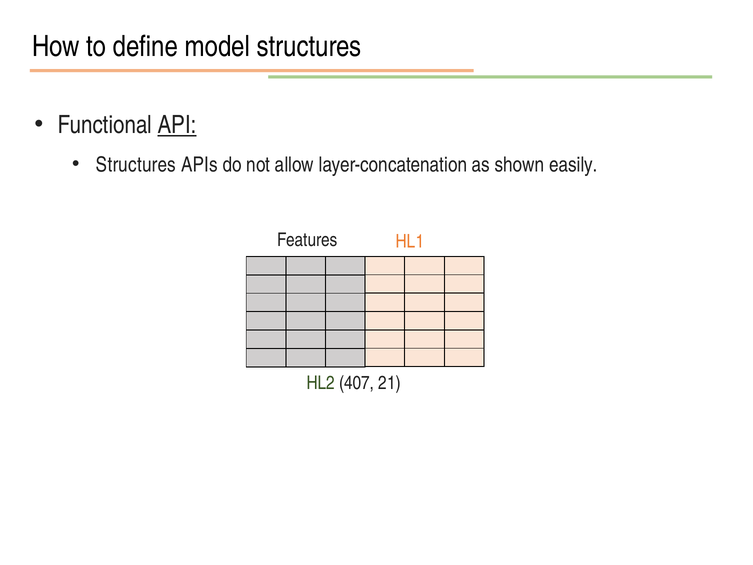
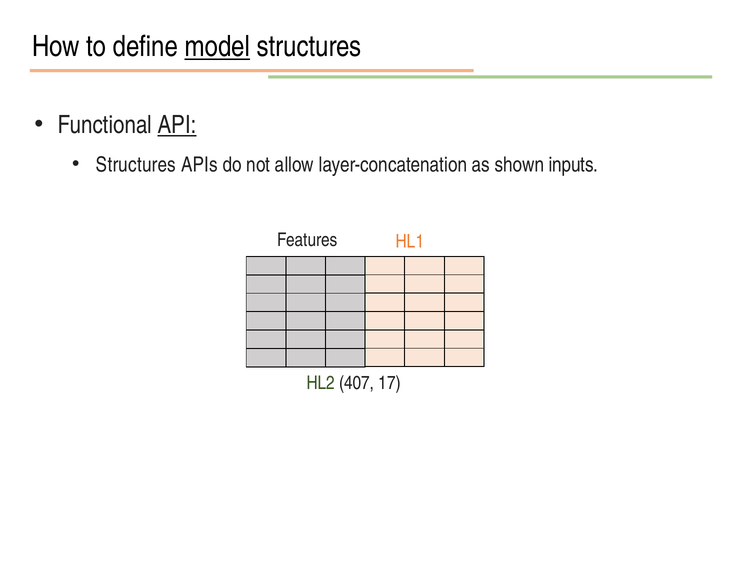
model underline: none -> present (217, 47)
easily: easily -> inputs (573, 165)
21: 21 -> 17 (390, 383)
